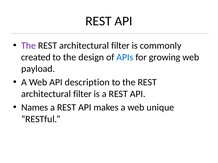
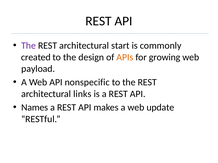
filter: filter -> start (120, 46)
APIs colour: blue -> orange (125, 57)
description: description -> nonspecific (87, 83)
filter: filter -> links (82, 94)
unique: unique -> update (160, 108)
